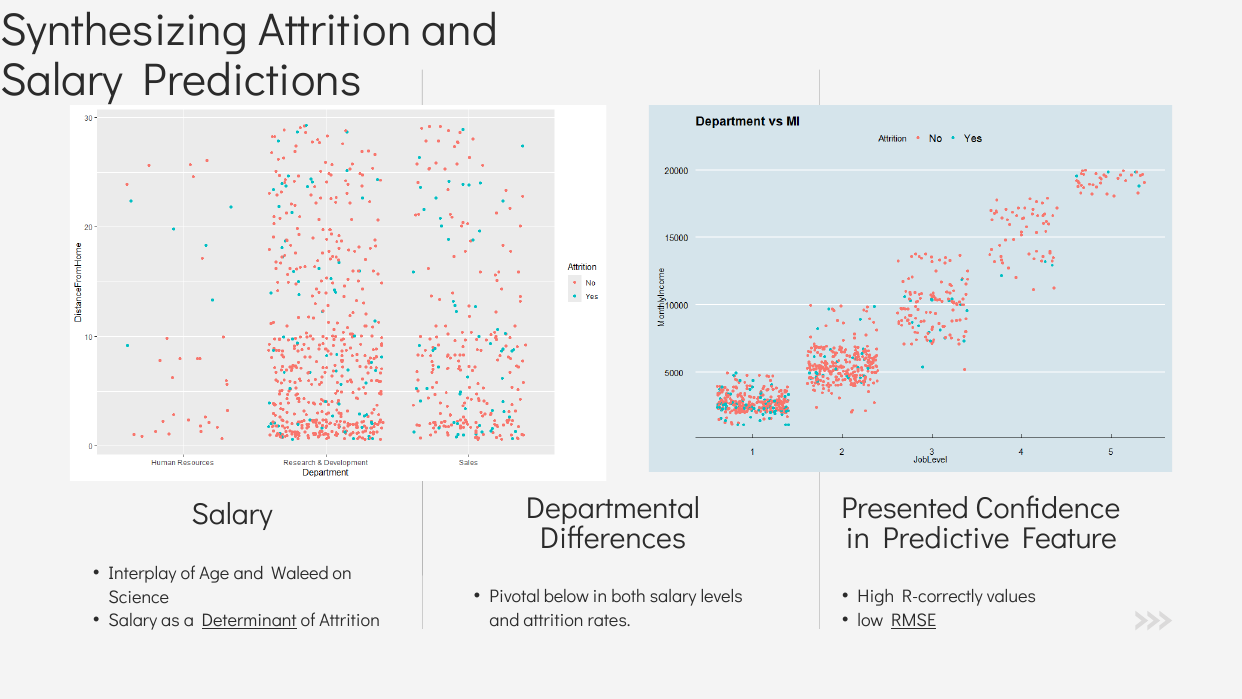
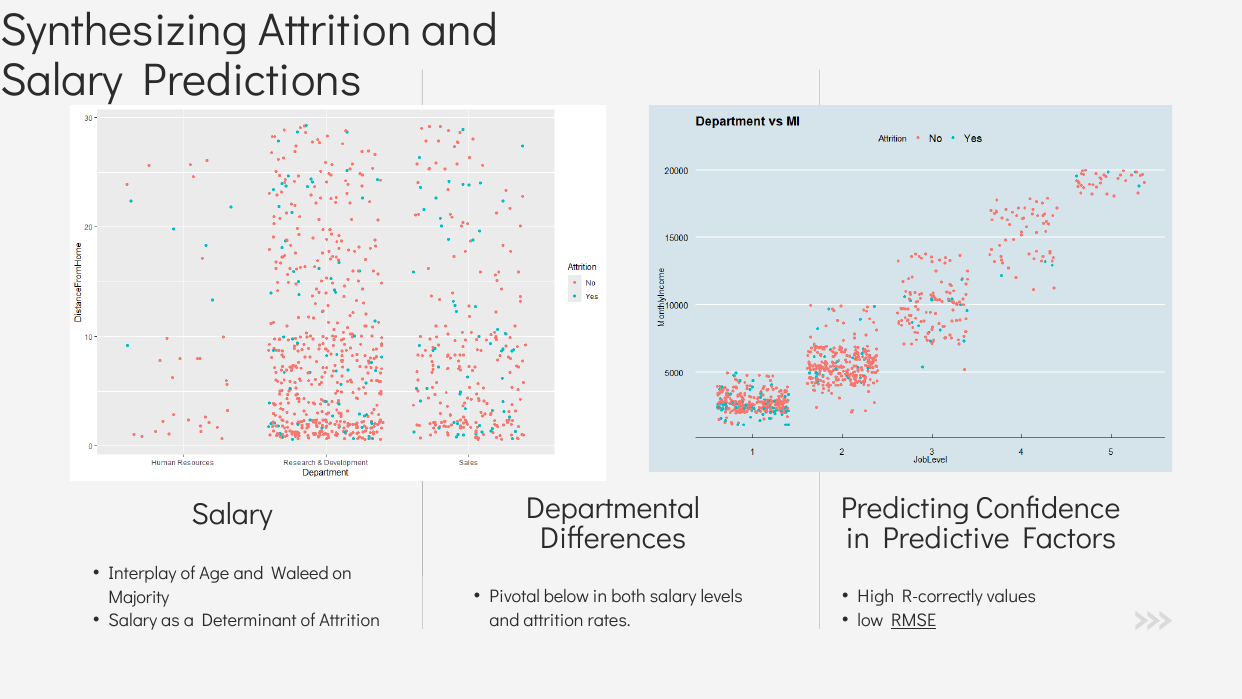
Presented: Presented -> Predicting (905, 508)
Feature: Feature -> Factors (1069, 538)
Science: Science -> Majority (139, 597)
Determinant underline: present -> none (249, 620)
